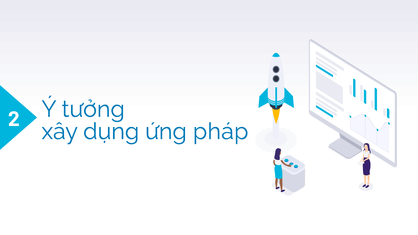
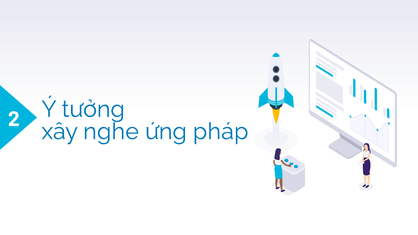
dụng: dụng -> nghe (111, 132)
